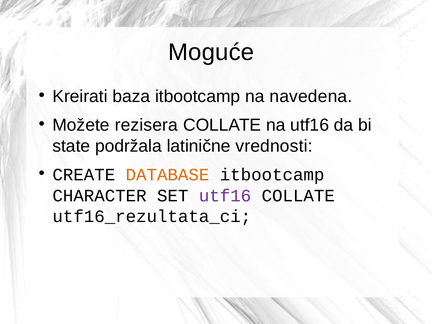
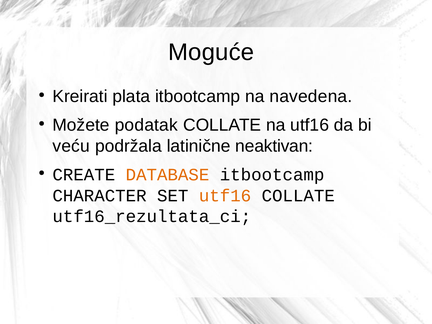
baza: baza -> plata (131, 97)
rezisera: rezisera -> podatak (146, 125)
state: state -> veću (71, 146)
vrednosti: vrednosti -> neaktivan (274, 146)
utf16 colour: purple -> orange (225, 196)
